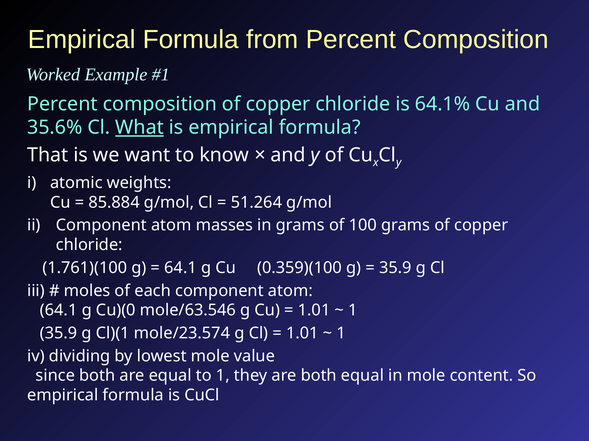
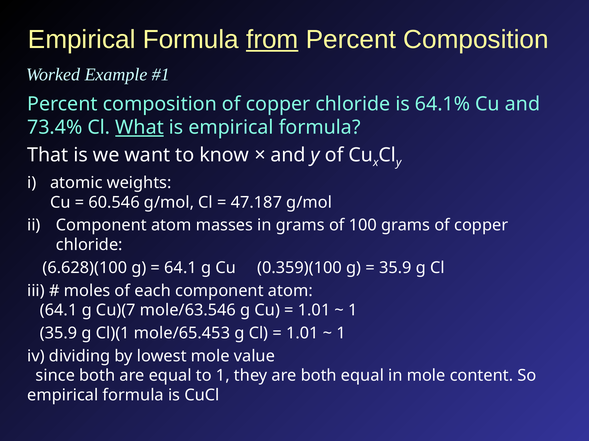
from underline: none -> present (272, 40)
35.6%: 35.6% -> 73.4% (55, 128)
85.884: 85.884 -> 60.546 (114, 203)
51.264: 51.264 -> 47.187 (256, 203)
1.761)(100: 1.761)(100 -> 6.628)(100 (85, 268)
Cu)(0: Cu)(0 -> Cu)(7 (116, 311)
mole/23.574: mole/23.574 -> mole/65.453 (182, 334)
